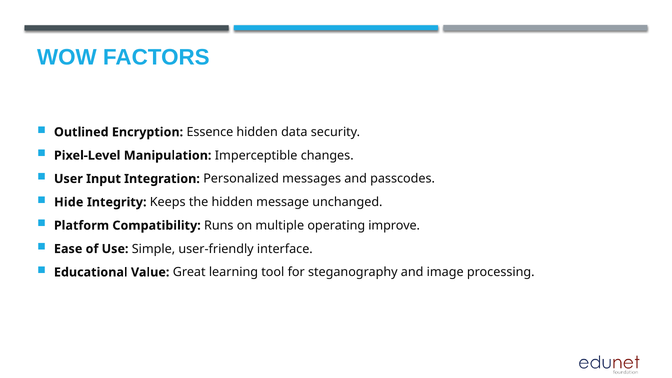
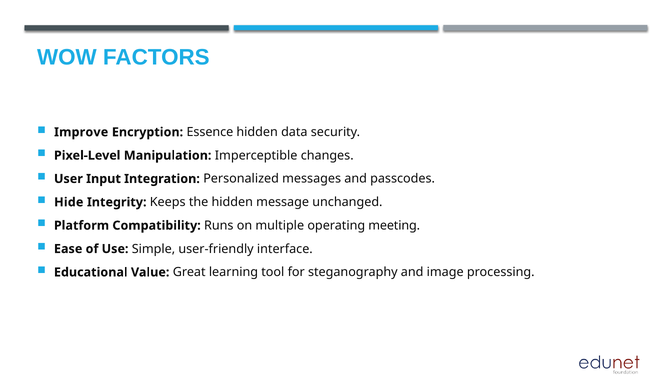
Outlined: Outlined -> Improve (81, 132)
improve: improve -> meeting (394, 226)
